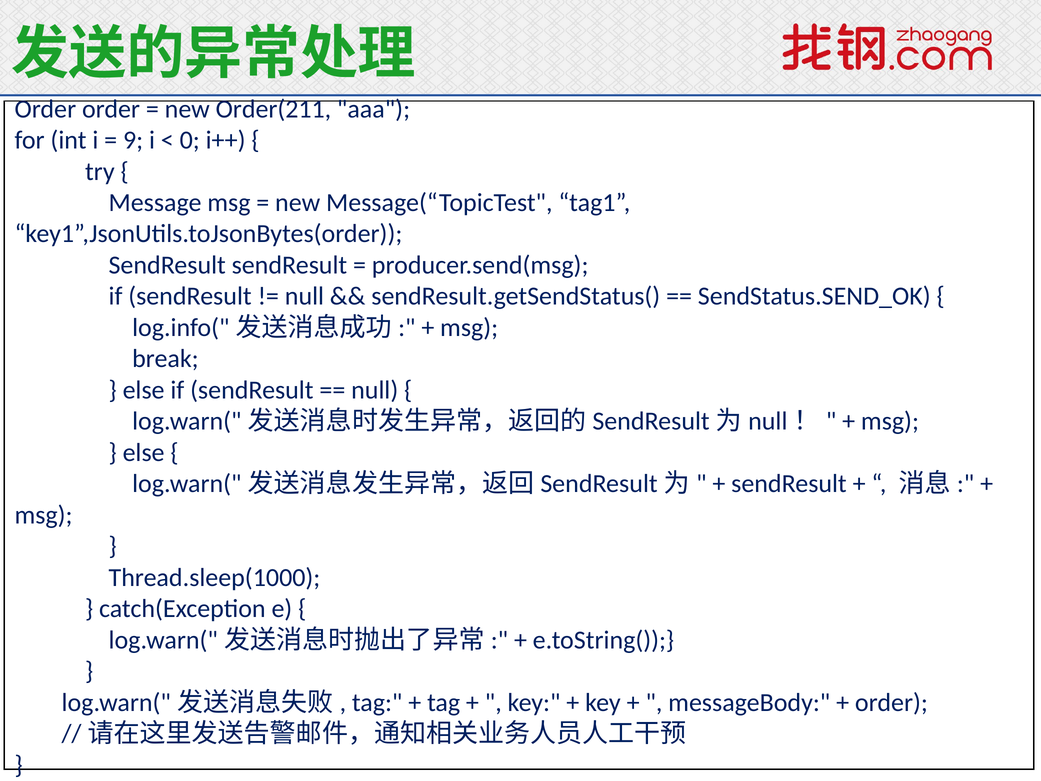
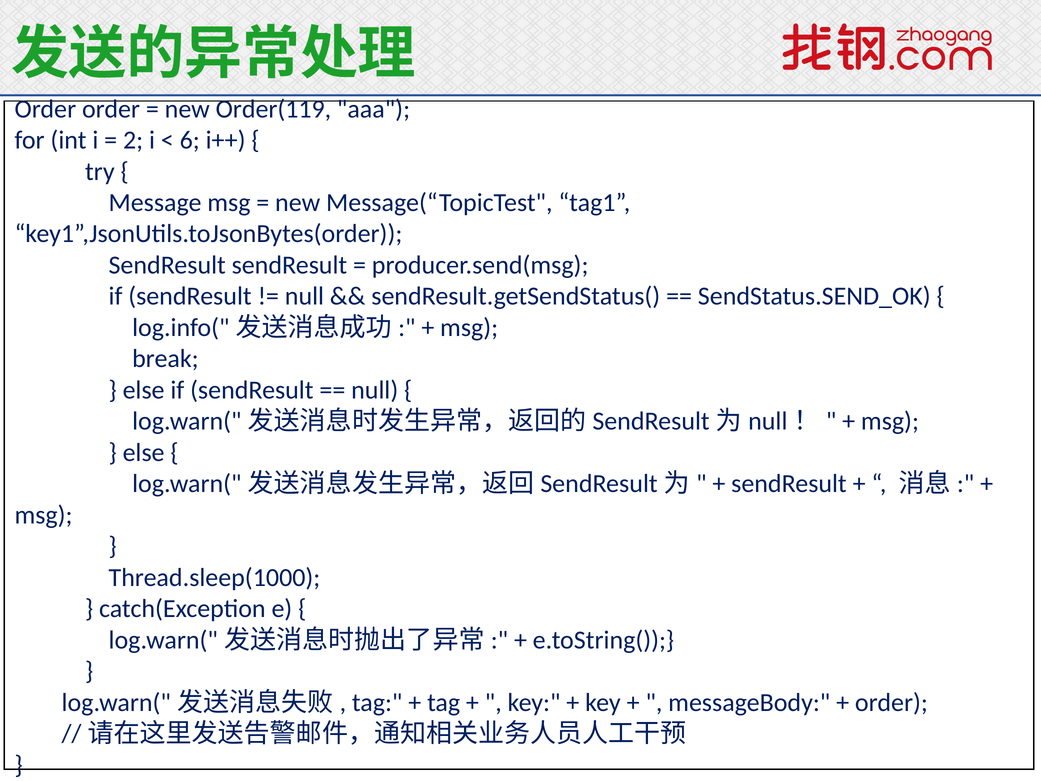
Order(211: Order(211 -> Order(119 (273, 109)
9: 9 -> 2 (133, 140)
0: 0 -> 6 (190, 140)
